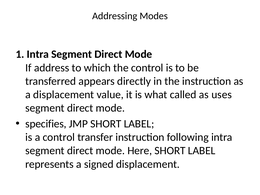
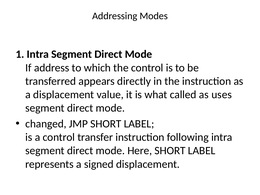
specifies: specifies -> changed (46, 124)
